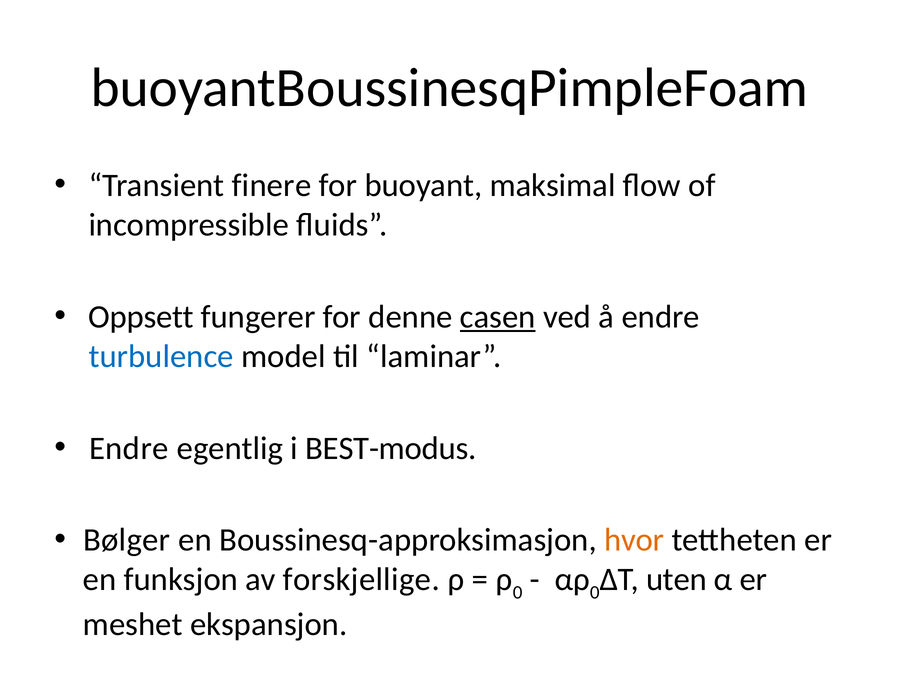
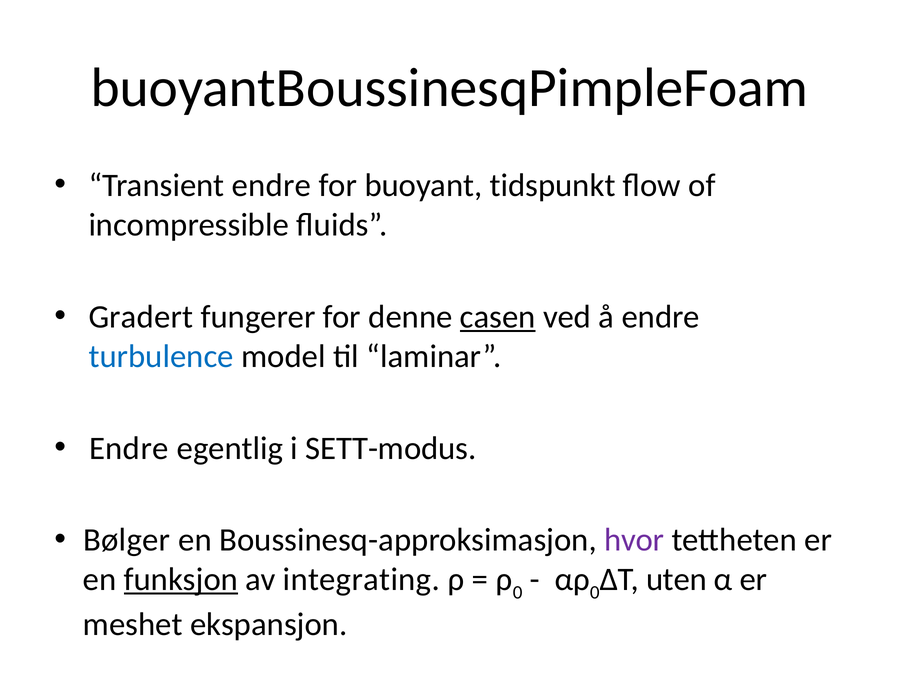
Transient finere: finere -> endre (271, 185)
maksimal: maksimal -> tidspunkt (553, 185)
Oppsett: Oppsett -> Gradert (141, 317)
BEST-modus: BEST-modus -> SETT-modus (391, 448)
hvor colour: orange -> purple (634, 540)
funksjon underline: none -> present (181, 580)
forskjellige: forskjellige -> integrating (361, 580)
